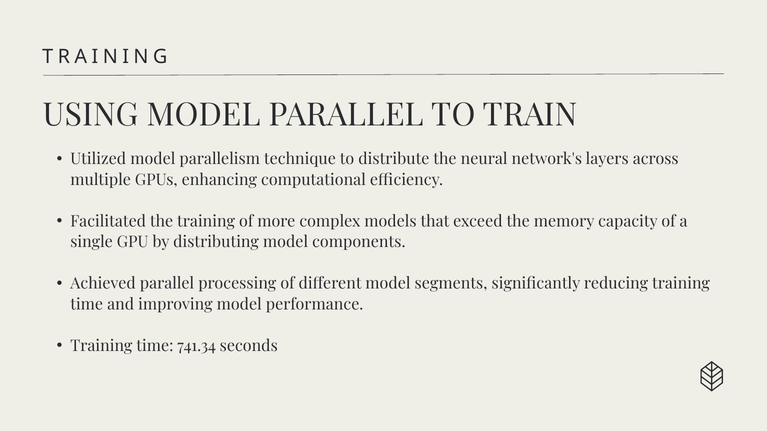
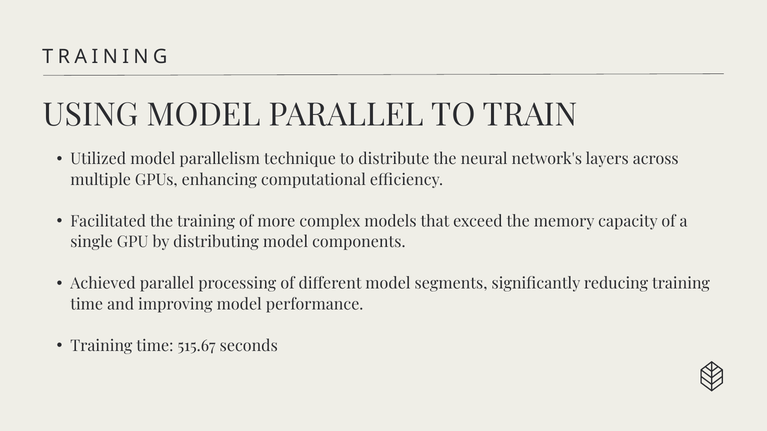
741.34: 741.34 -> 515.67 (197, 346)
